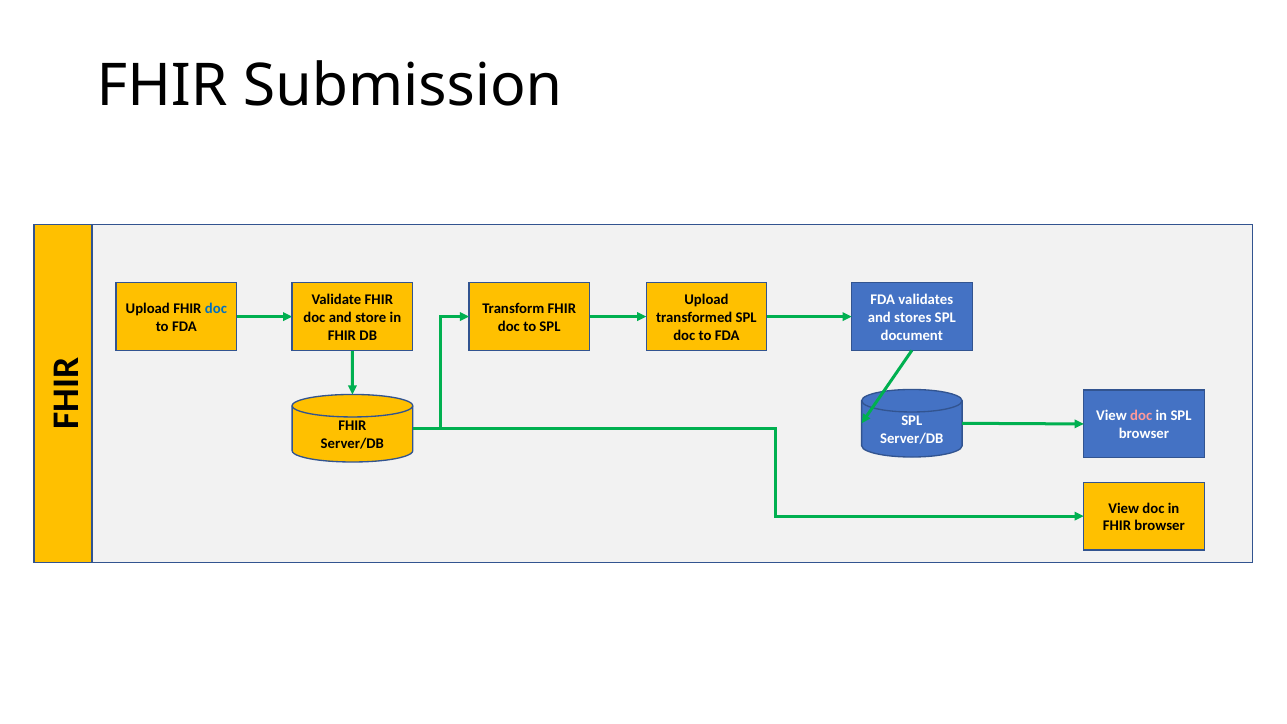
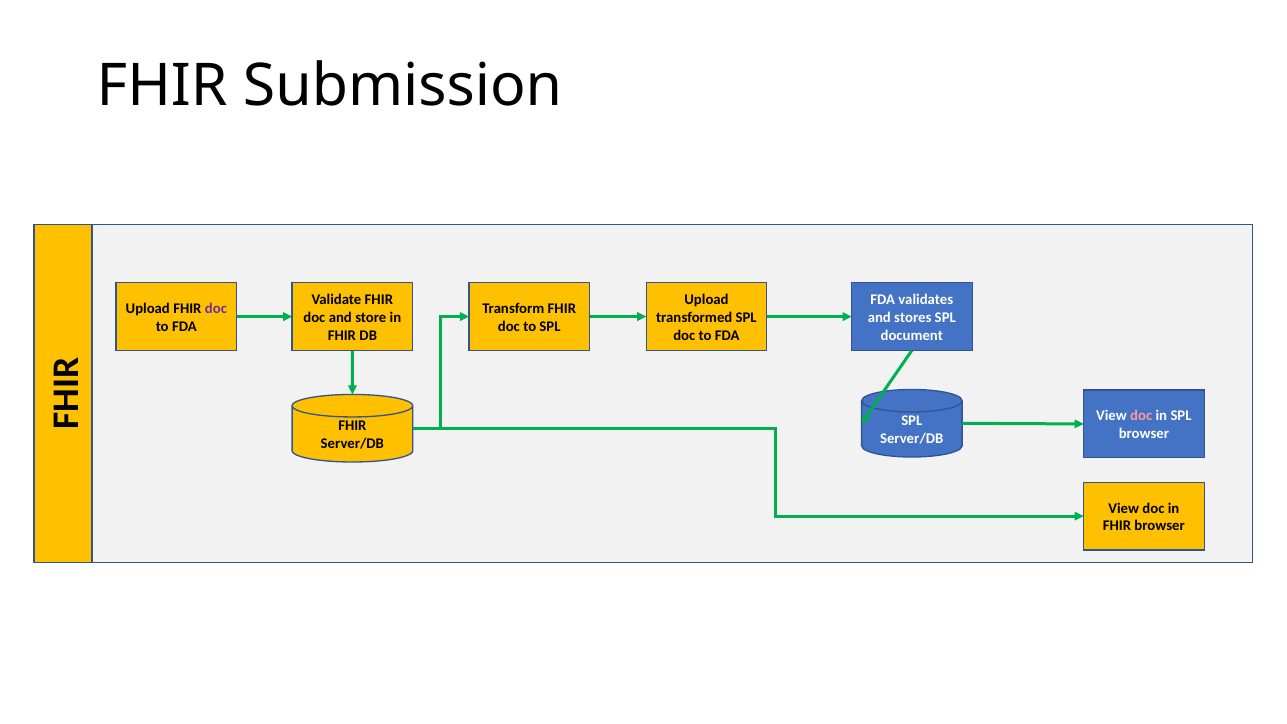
doc colour: blue -> purple (216, 309)
